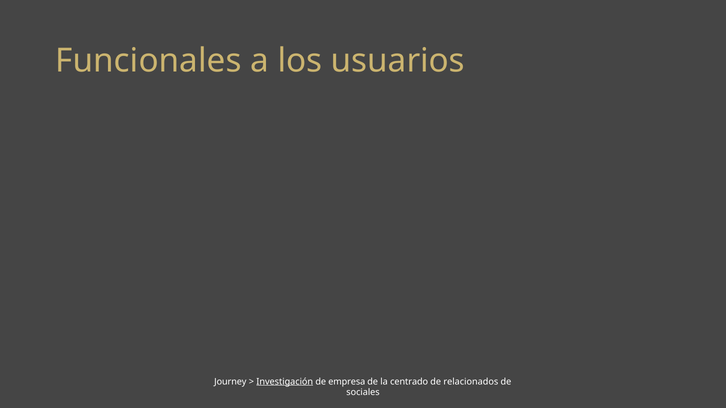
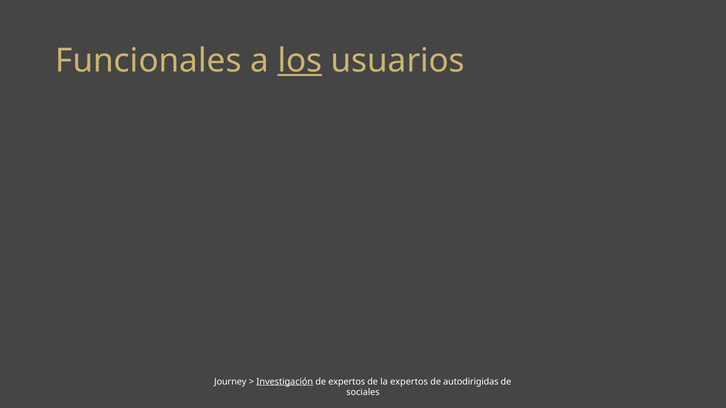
los underline: none -> present (300, 61)
de empresa: empresa -> expertos (347, 382)
la centrado: centrado -> expertos (409, 382)
relacionados: relacionados -> autodirigidas (471, 382)
